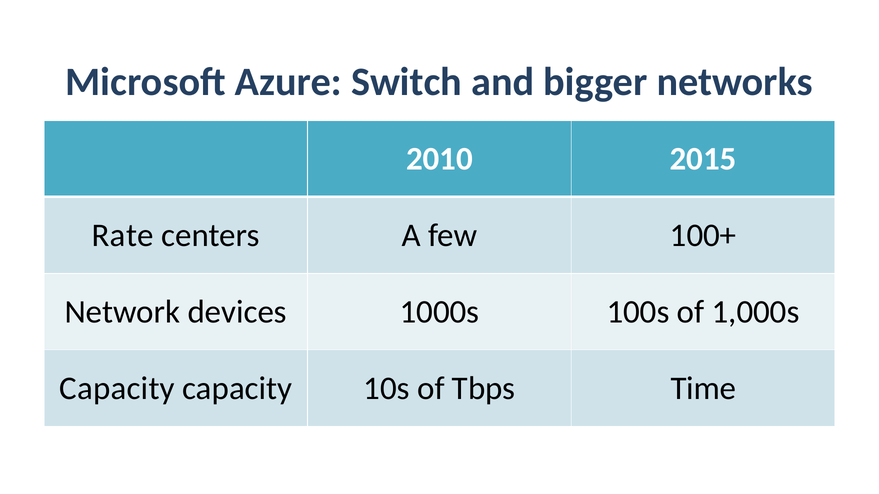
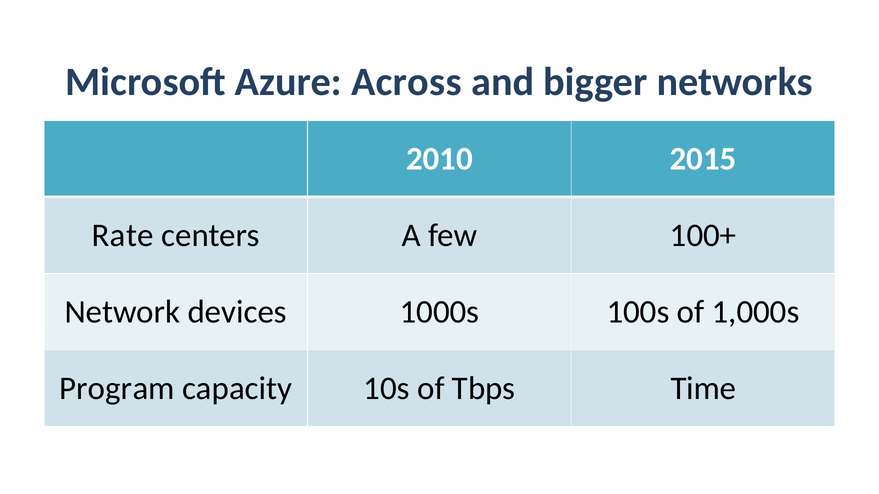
Switch: Switch -> Across (406, 82)
Capacity: Capacity -> Program (117, 389)
